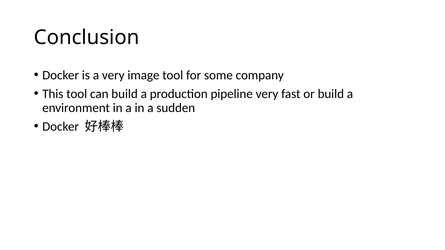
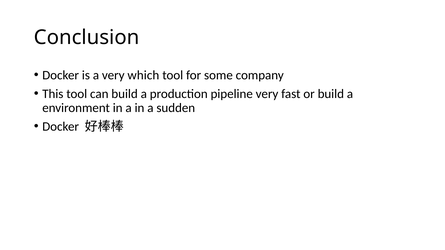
image: image -> which (143, 75)
